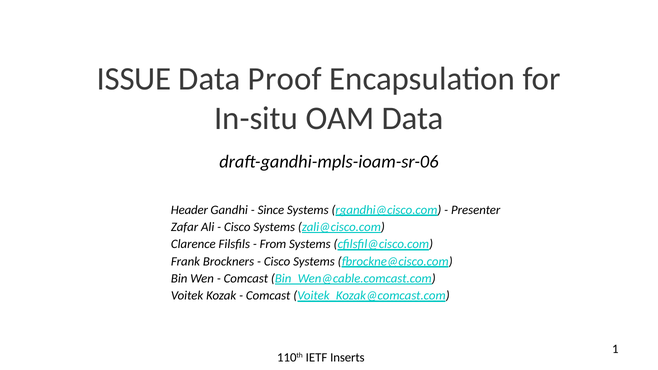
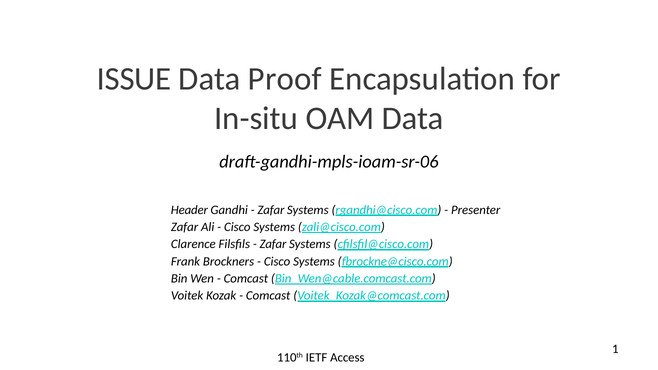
Since: Since -> Zafar (271, 210)
From: From -> Zafar (273, 244)
Inserts: Inserts -> Access (347, 358)
